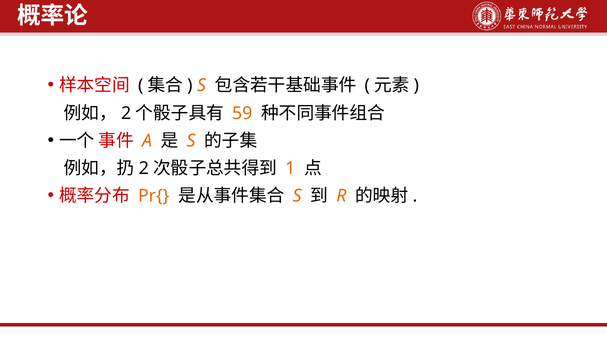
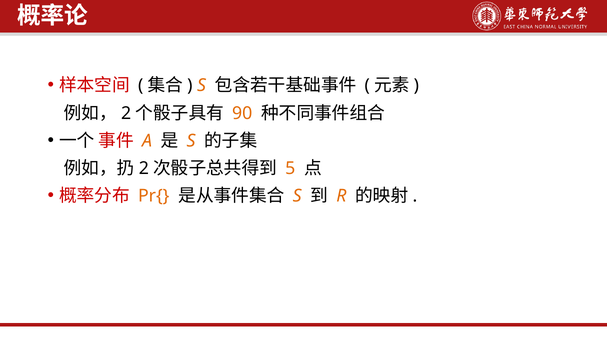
59: 59 -> 90 (242, 113)
1: 1 -> 5 (290, 168)
